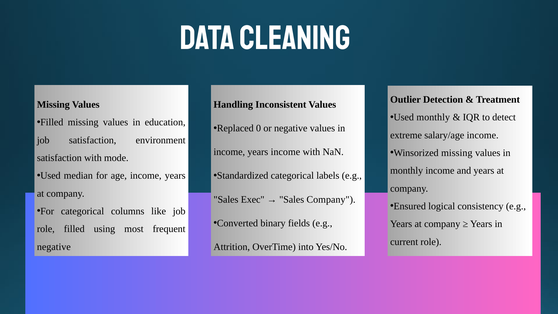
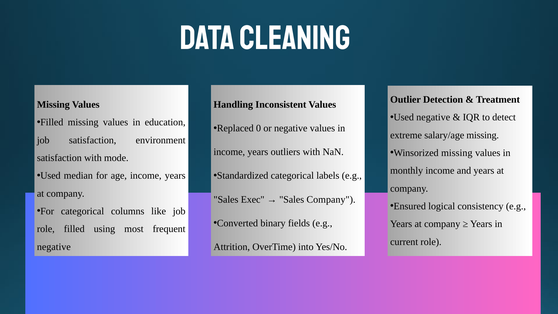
Used monthly: monthly -> negative (433, 117)
salary/age income: income -> missing (483, 135)
years income: income -> outliers (285, 152)
